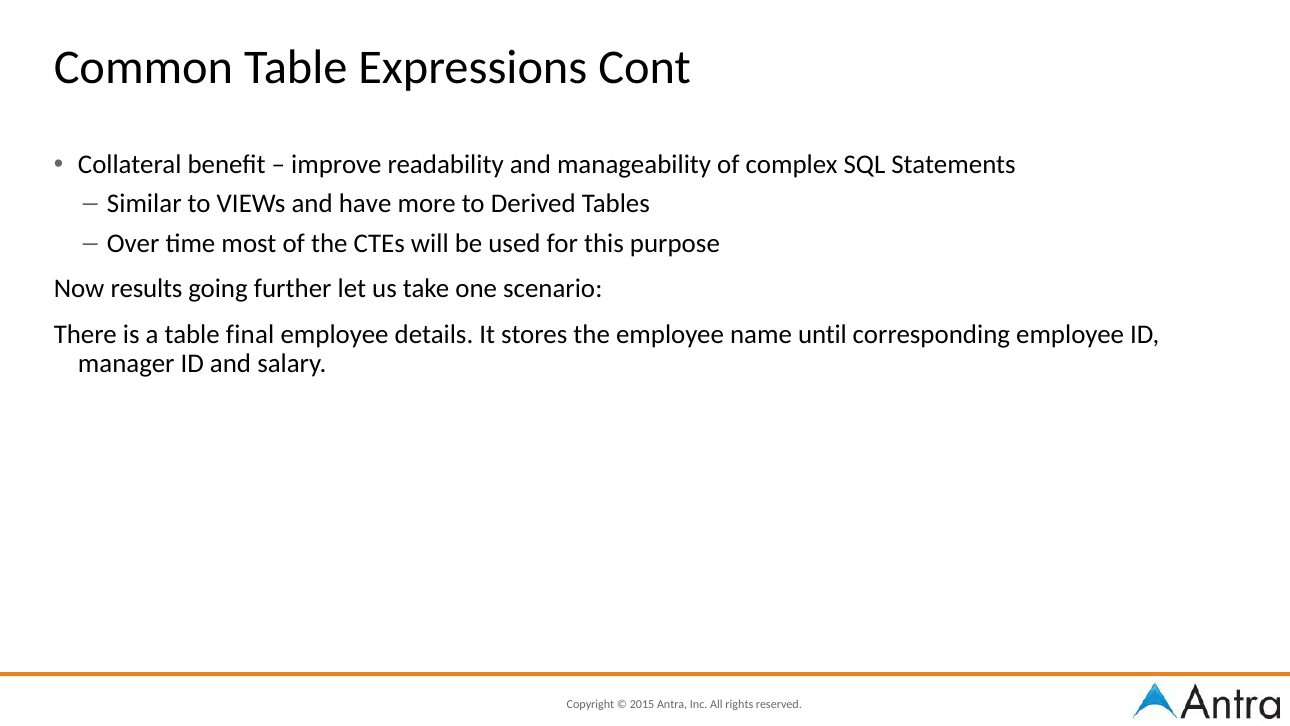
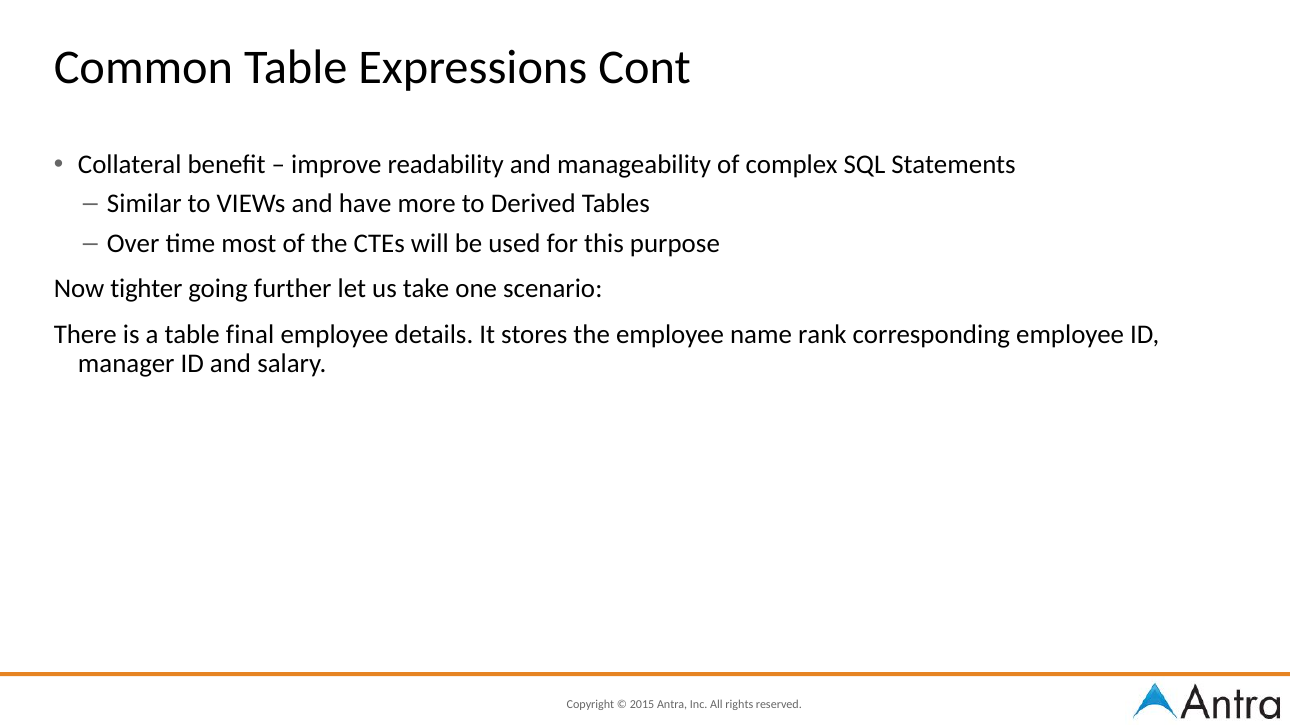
results: results -> tighter (146, 289)
until: until -> rank (822, 334)
